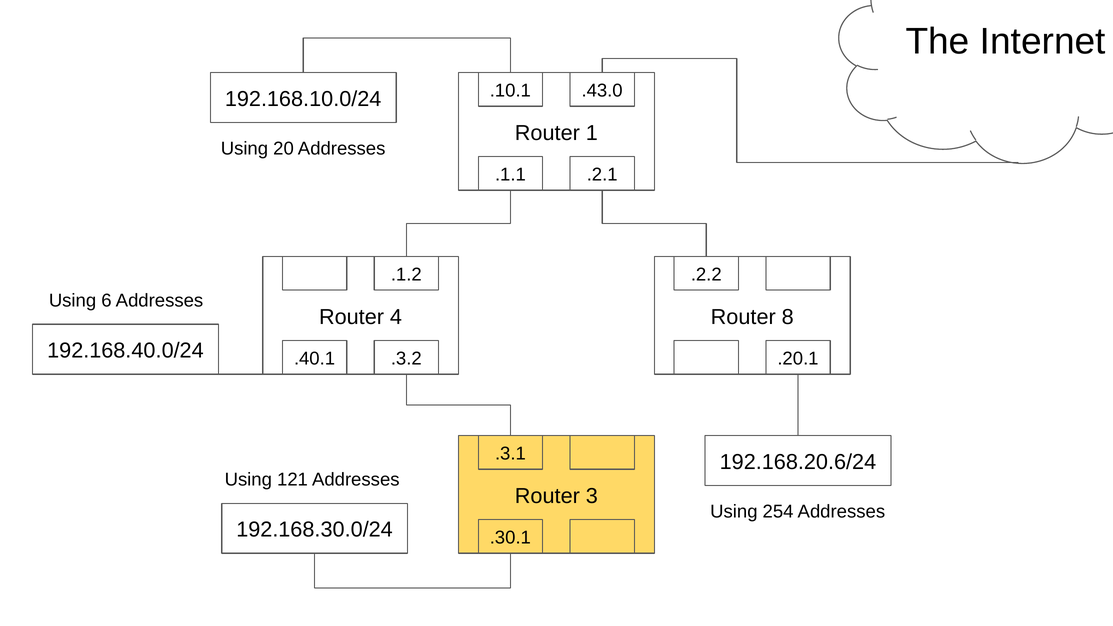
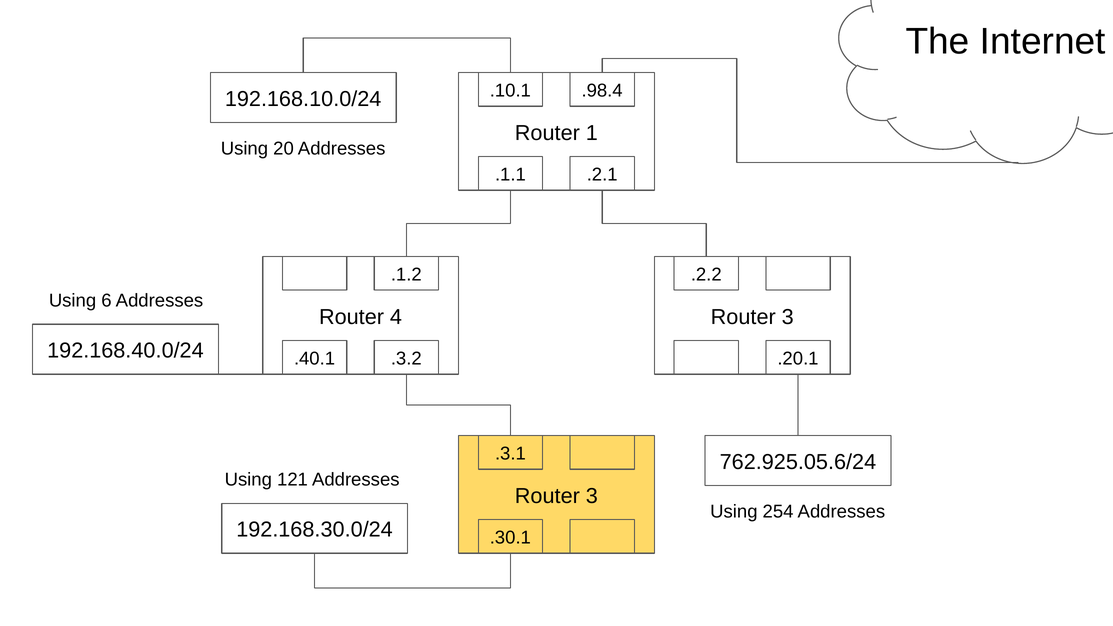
.43.0: .43.0 -> .98.4 (602, 91)
8: 8 -> 3 (788, 317)
192.168.20.6/24: 192.168.20.6/24 -> 762.925.05.6/24 (798, 462)
